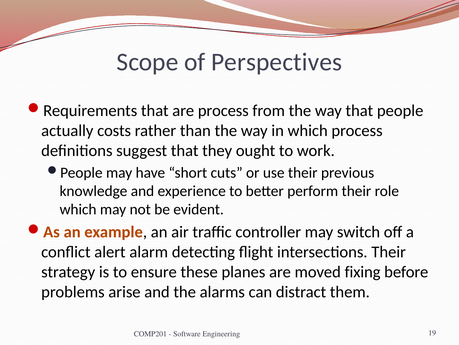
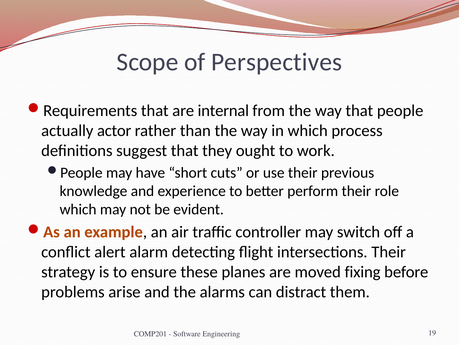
are process: process -> internal (223, 111)
costs: costs -> actor (114, 130)
